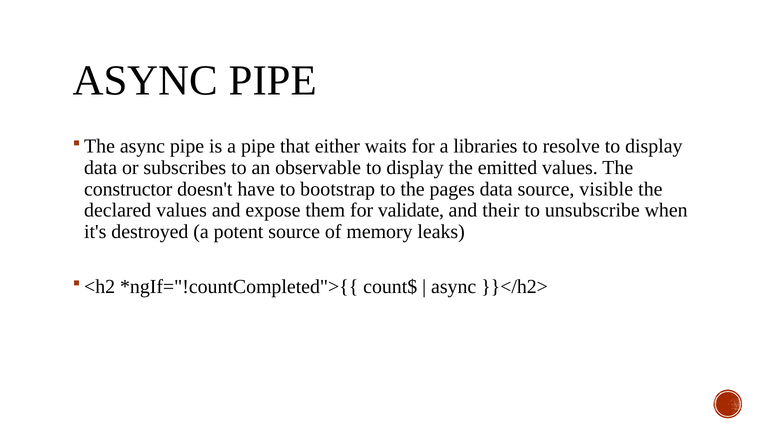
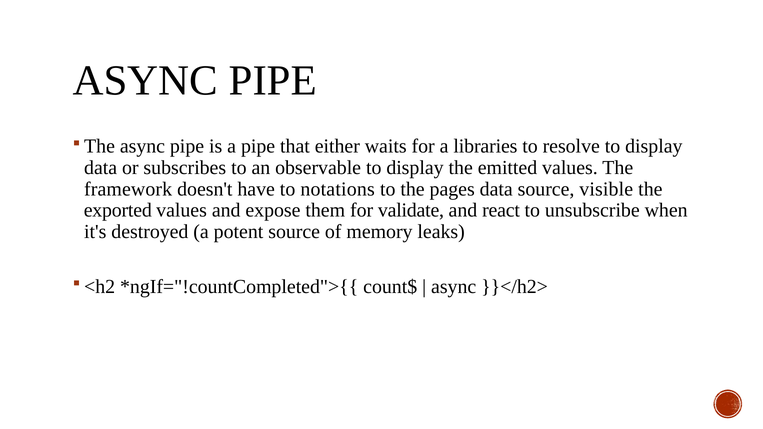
constructor: constructor -> framework (128, 189)
bootstrap: bootstrap -> notations (338, 189)
declared: declared -> exported (118, 210)
their: their -> react (501, 210)
